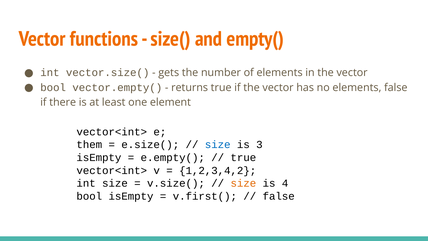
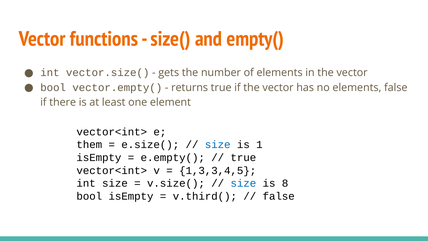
3: 3 -> 1 (259, 145)
1,2,3,4,2: 1,2,3,4,2 -> 1,3,3,4,5 (218, 170)
size colour: orange -> blue (243, 183)
4: 4 -> 8 (285, 183)
v.first(: v.first( -> v.third( (205, 196)
